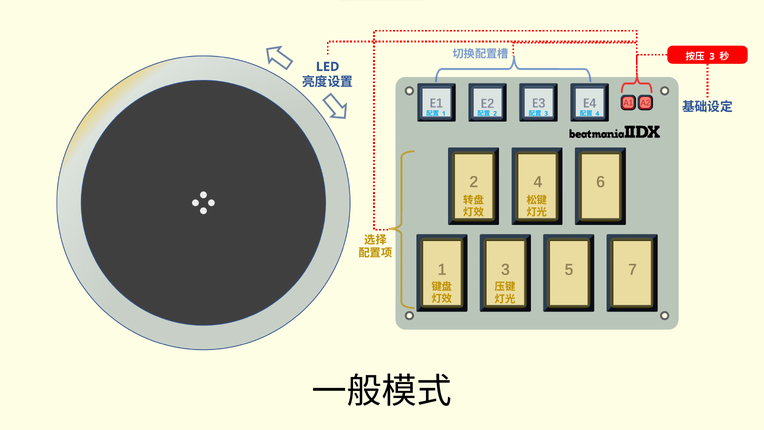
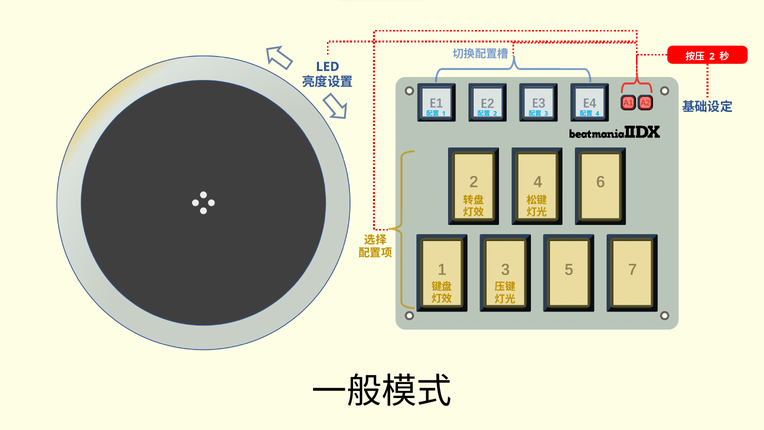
3: 3 -> 2 (712, 56)
